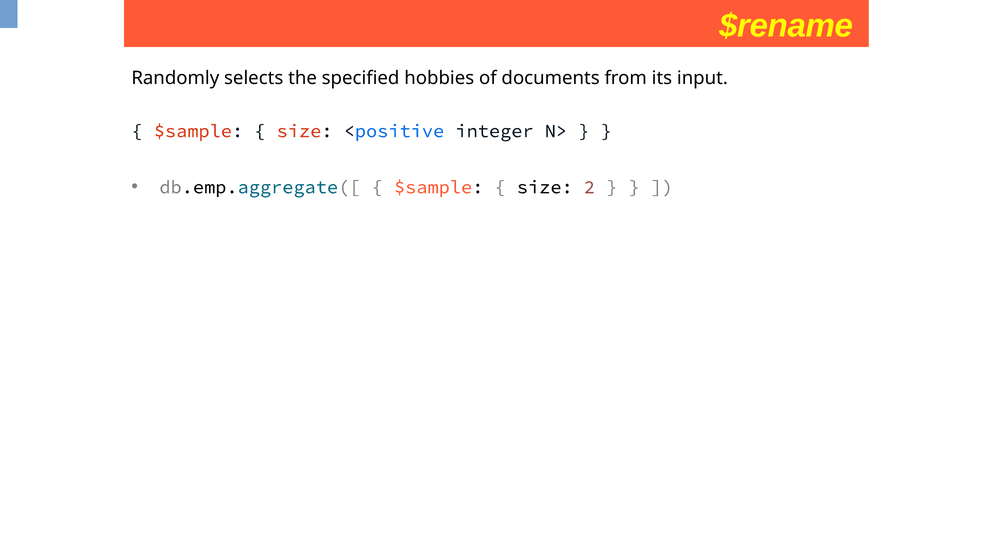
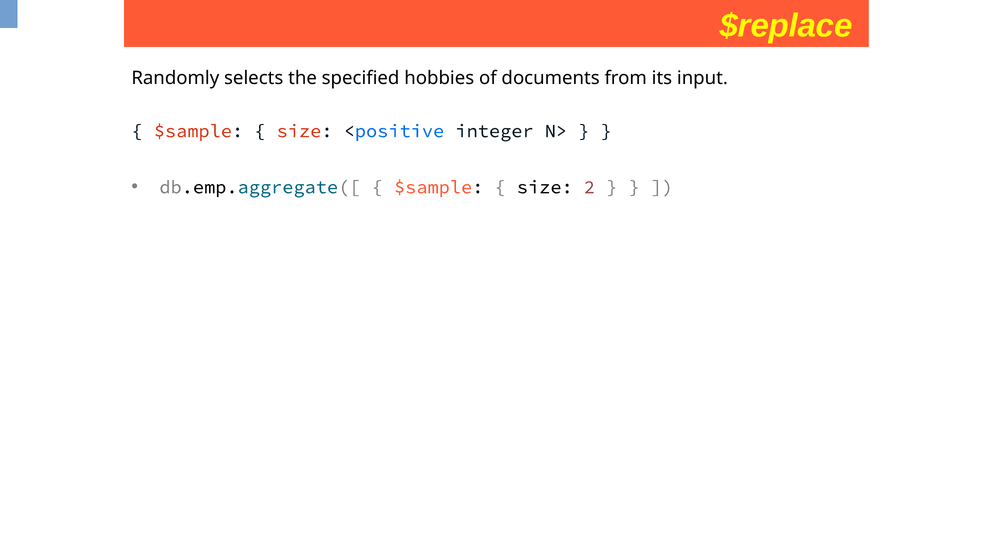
$rename: $rename -> $replace (786, 26)
